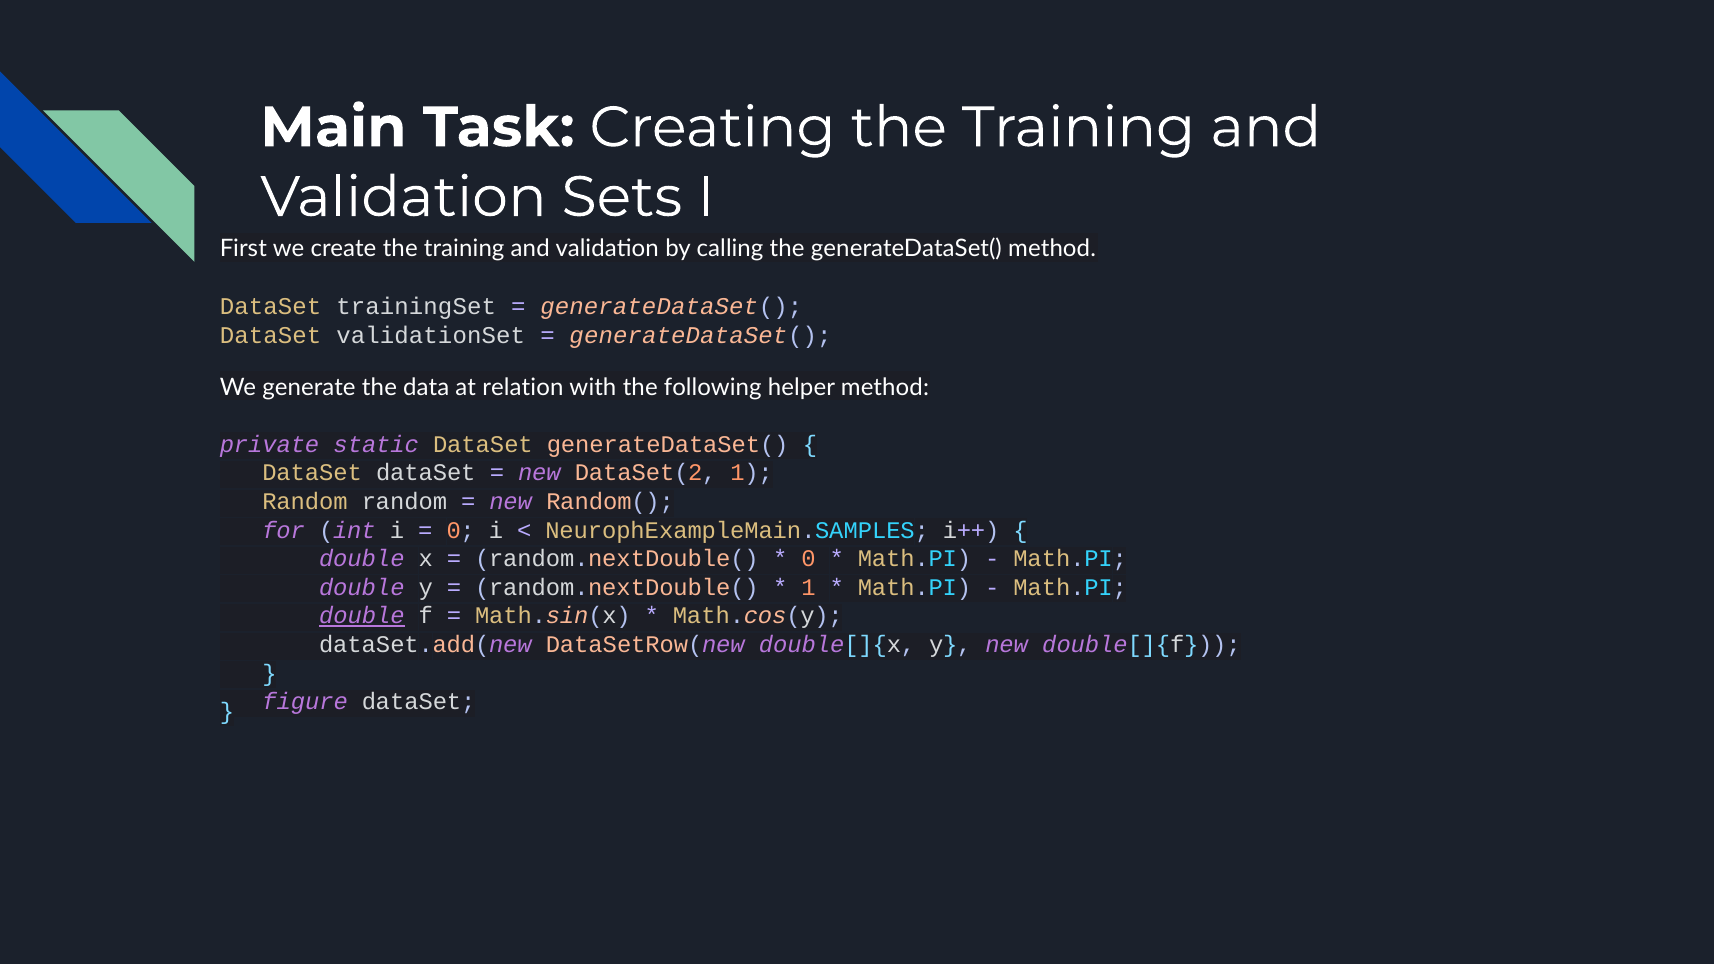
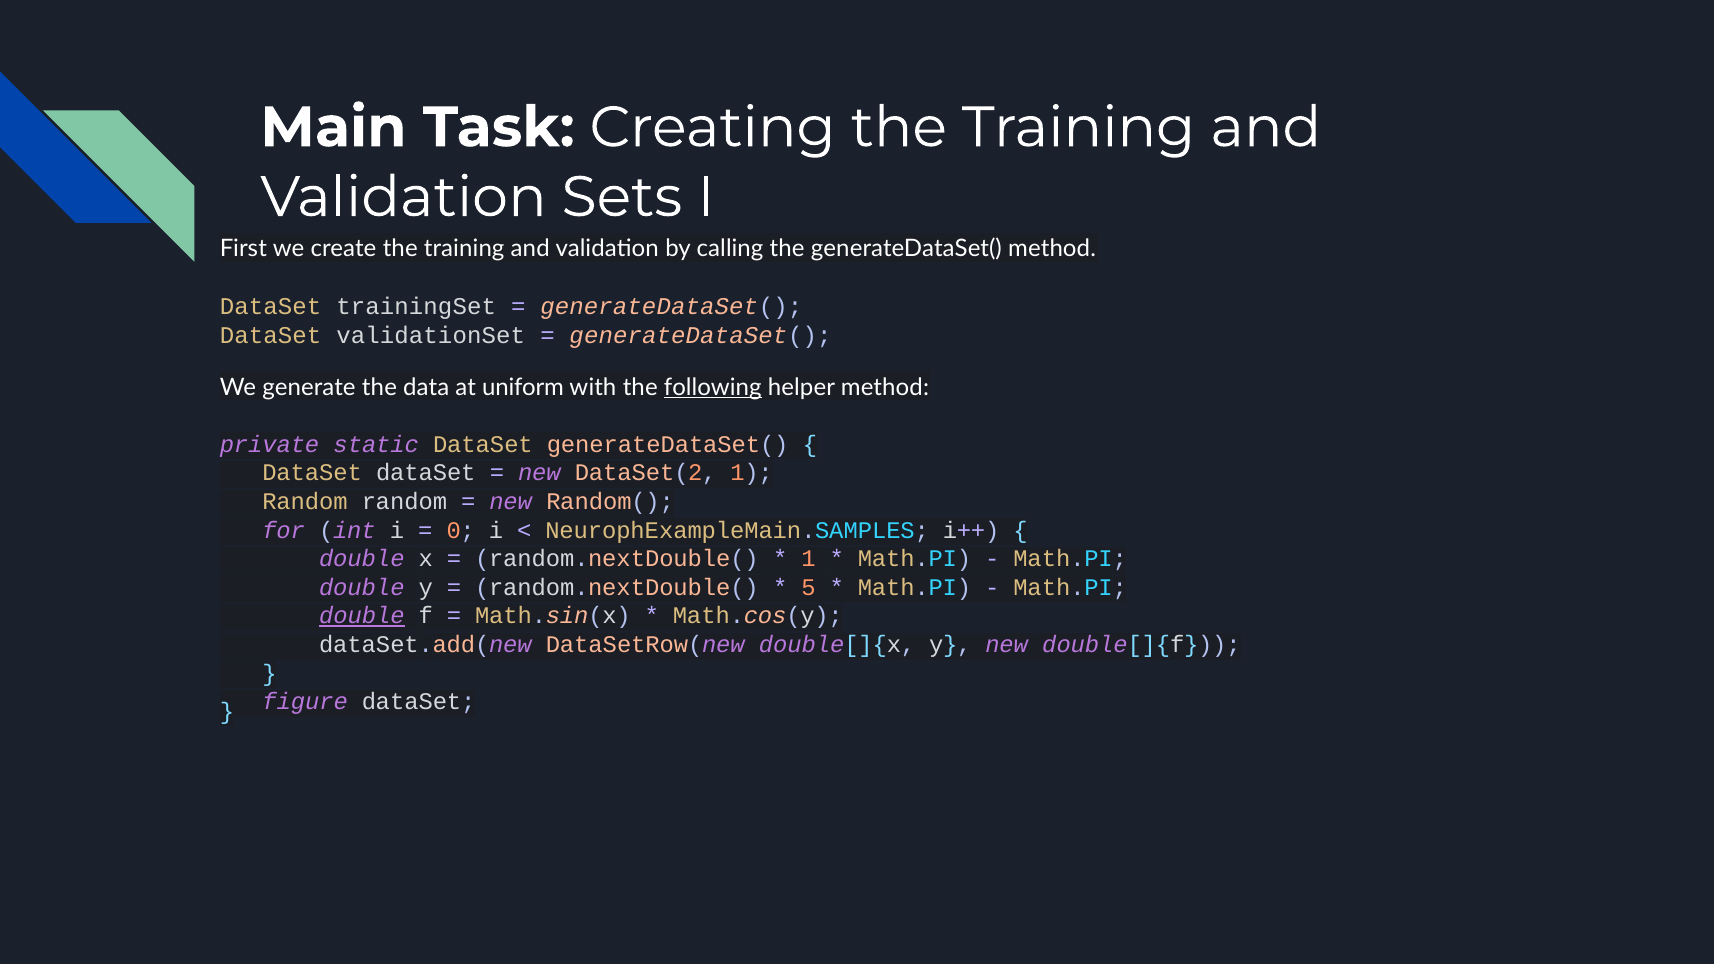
relation: relation -> uniform (523, 387)
following underline: none -> present (713, 387)
0: 0 -> 1 (808, 559)
1: 1 -> 5 (808, 587)
